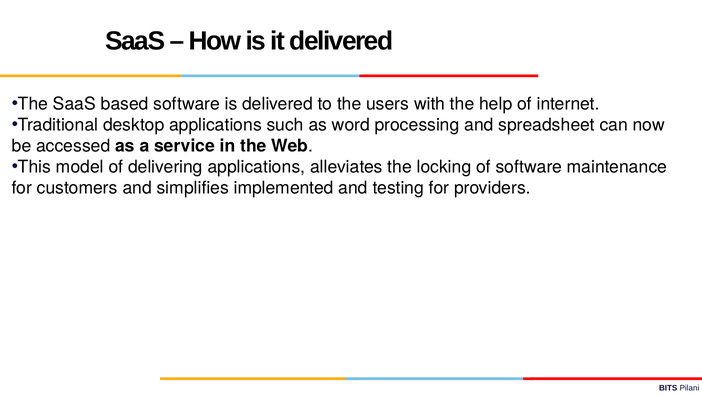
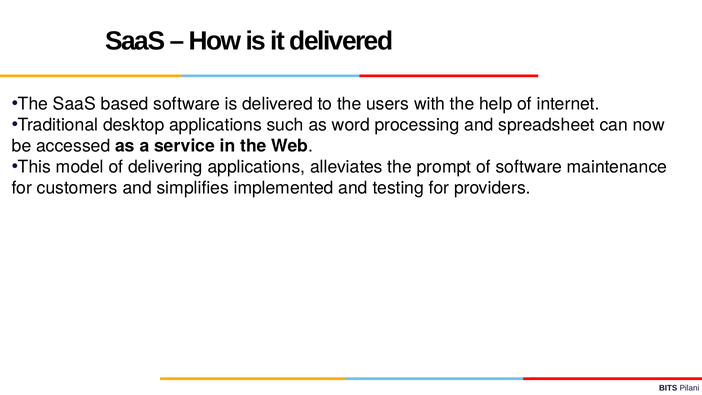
locking: locking -> prompt (444, 167)
